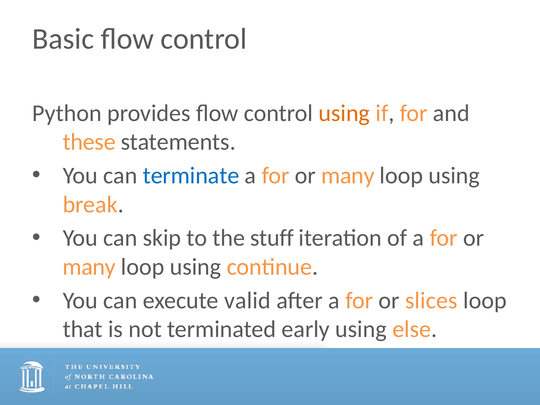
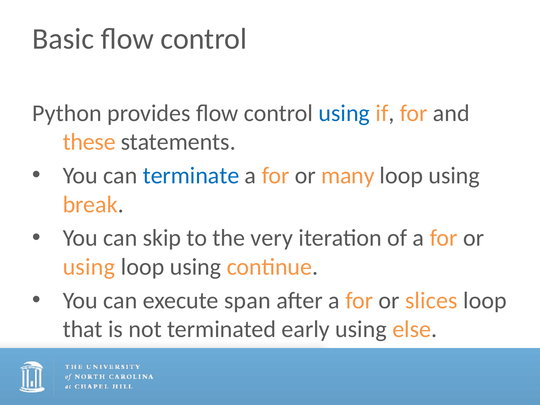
using colour: orange -> blue (344, 113)
stuff: stuff -> very (272, 238)
many: many -> using (89, 267)
valid: valid -> span (247, 300)
